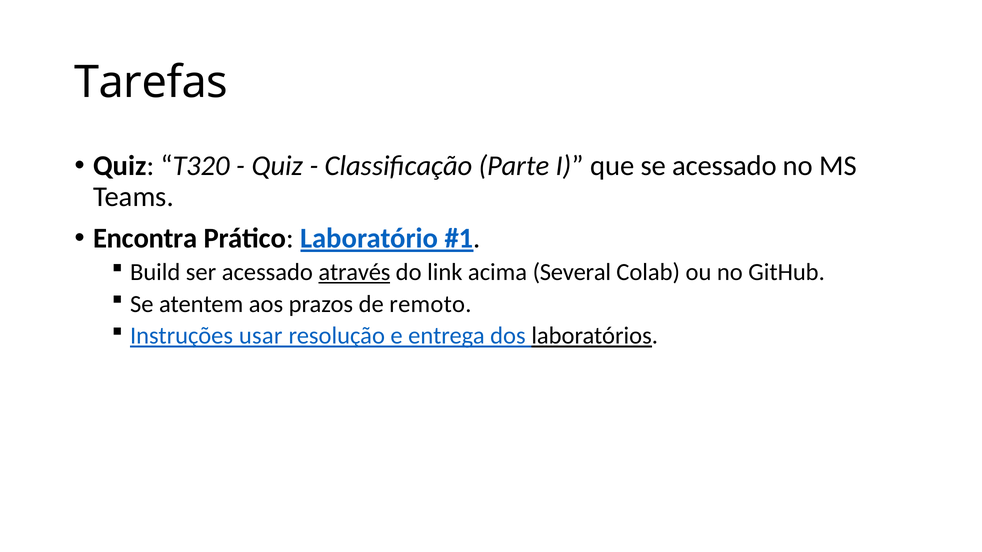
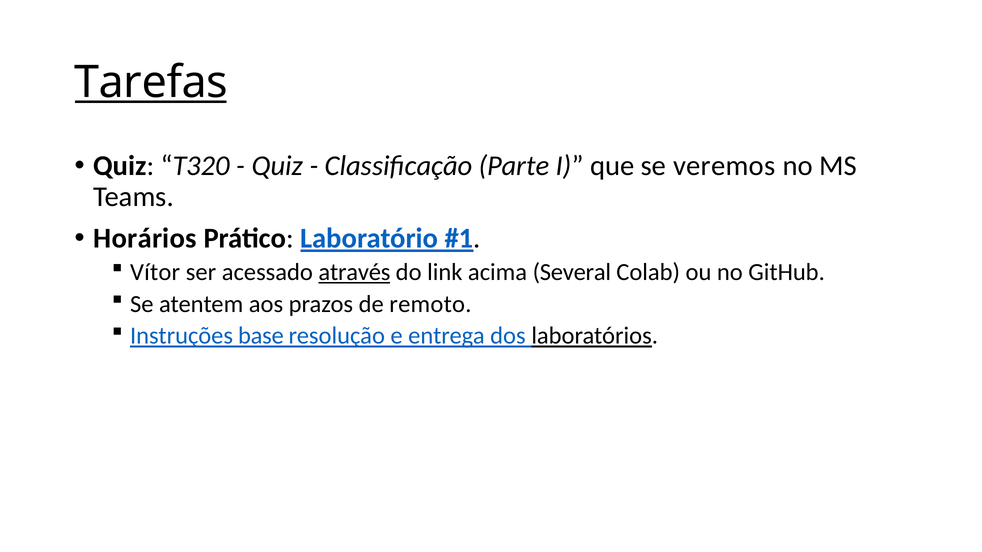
Tarefas underline: none -> present (151, 82)
se acessado: acessado -> veremos (724, 166)
Encontra: Encontra -> Horários (145, 239)
Build: Build -> Vítor (155, 273)
usar: usar -> base (261, 336)
